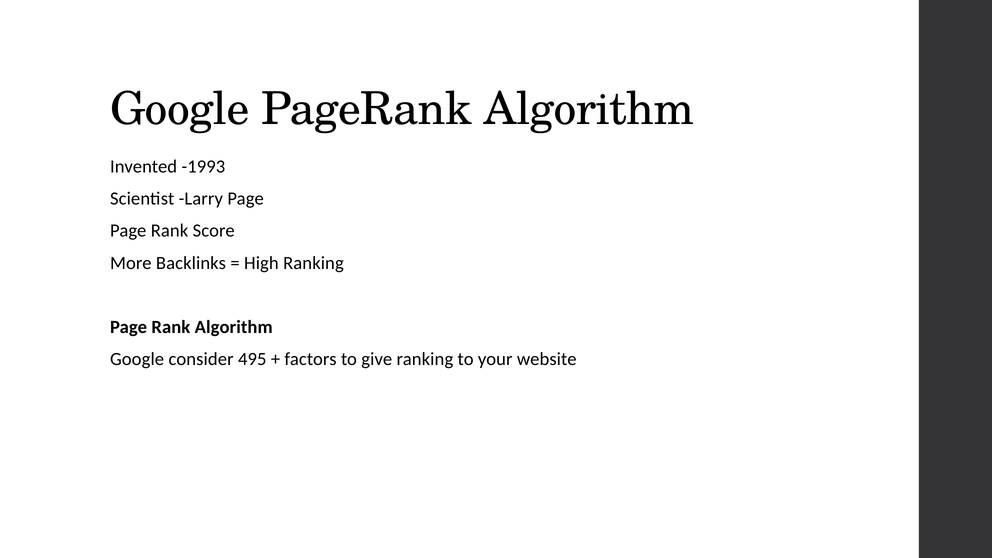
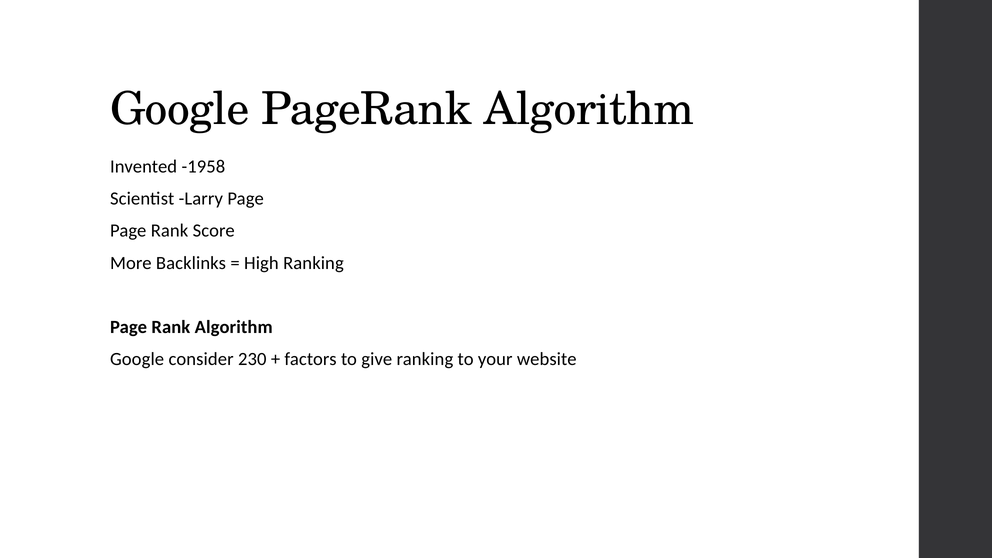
-1993: -1993 -> -1958 (203, 167)
495: 495 -> 230 (252, 359)
